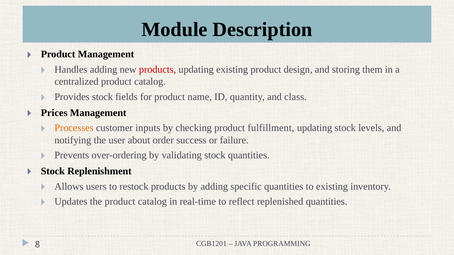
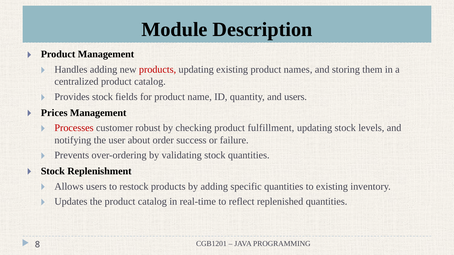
design: design -> names (298, 70)
and class: class -> users (296, 97)
Processes colour: orange -> red (74, 128)
inputs: inputs -> robust (148, 128)
